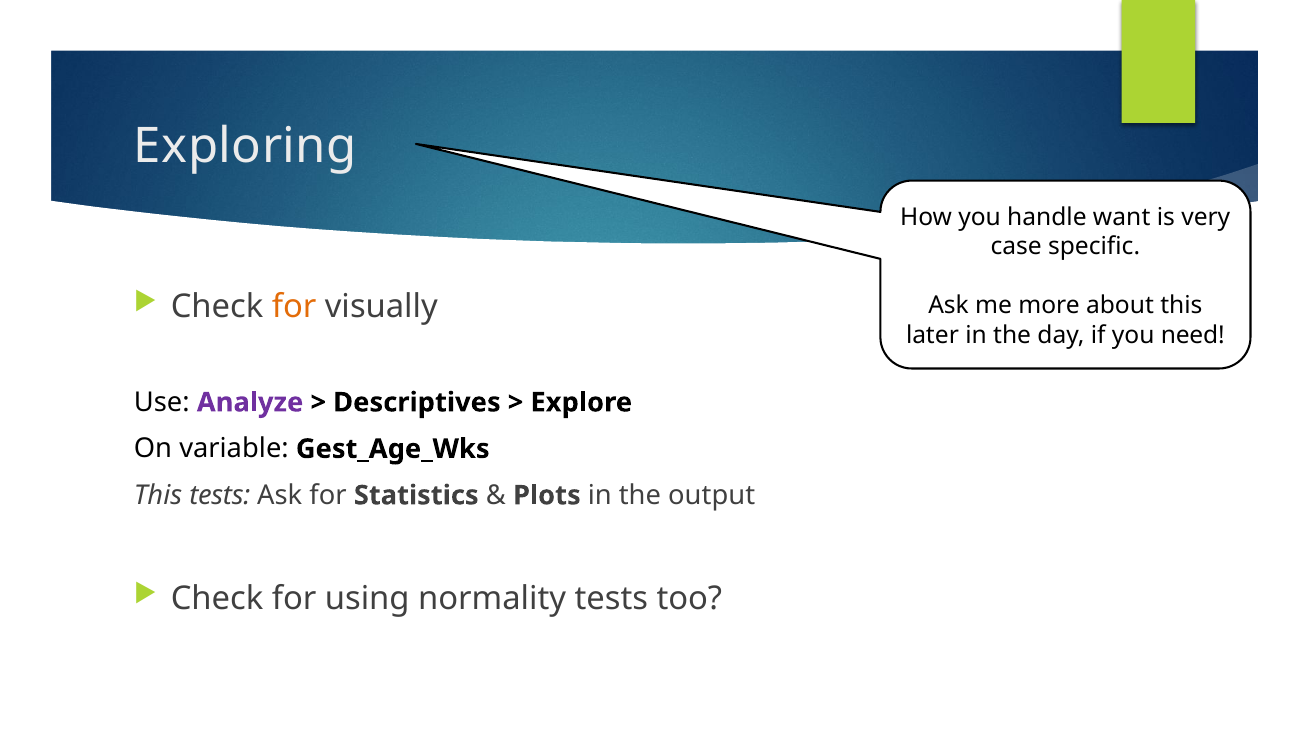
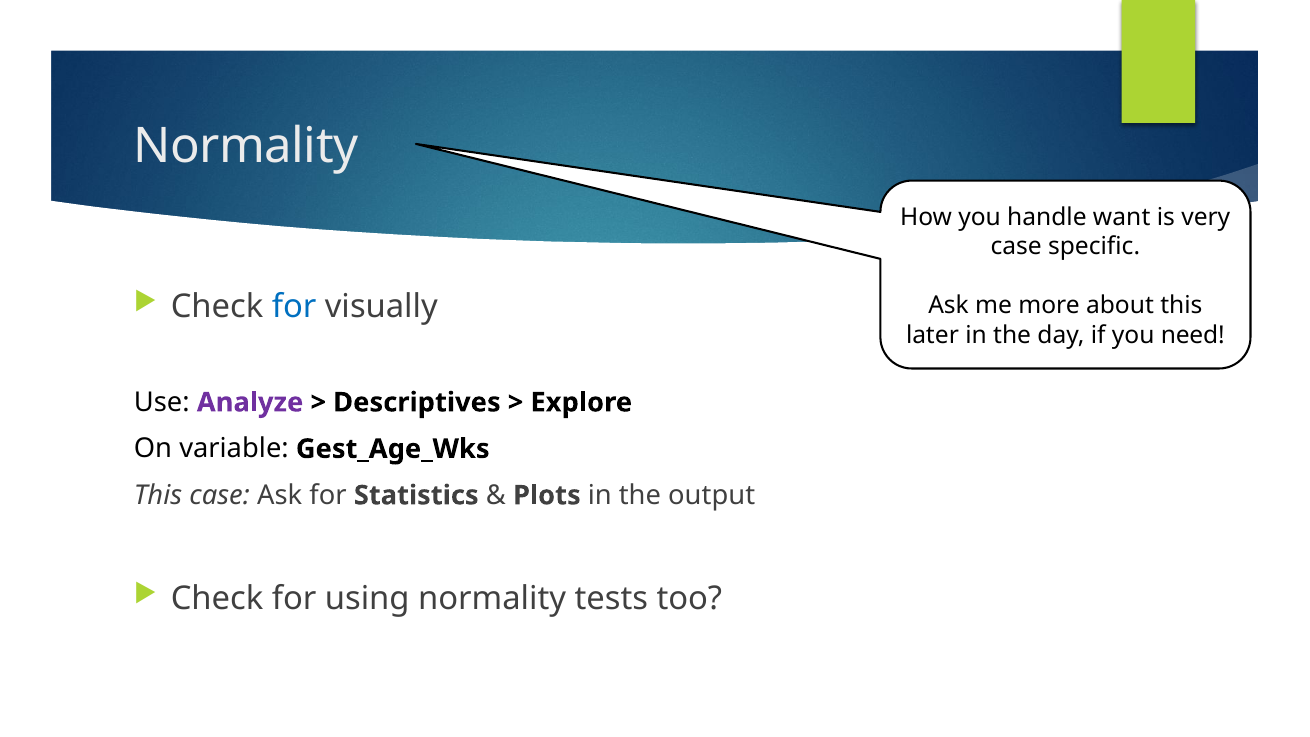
Exploring: Exploring -> Normality (246, 146)
for colour: orange -> blue (294, 307)
This tests: tests -> case (220, 495)
